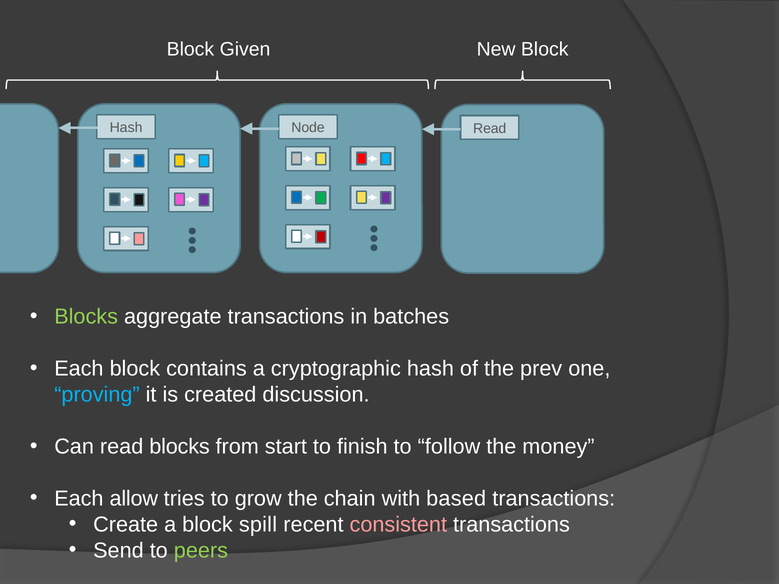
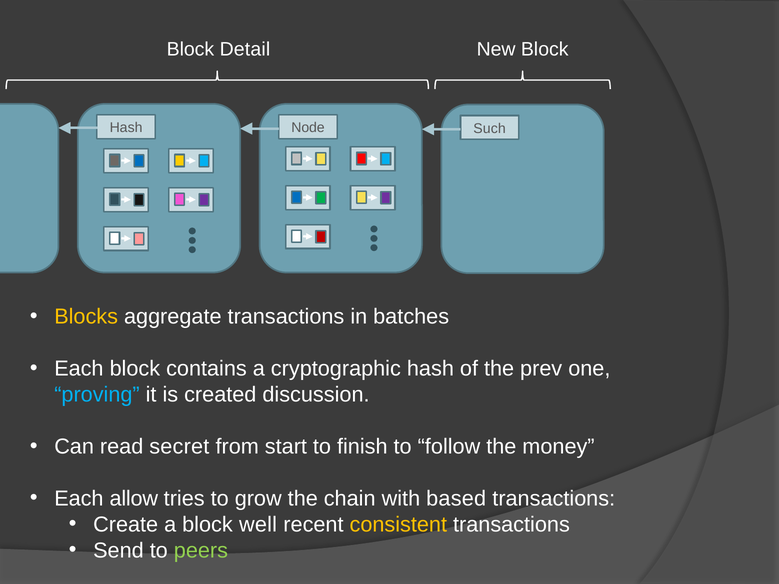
Given: Given -> Detail (245, 49)
Hash Read: Read -> Such (490, 128)
Blocks colour: light green -> yellow (86, 317)
read blocks: blocks -> secret (179, 447)
spill: spill -> well (258, 525)
consistent colour: pink -> yellow (398, 525)
